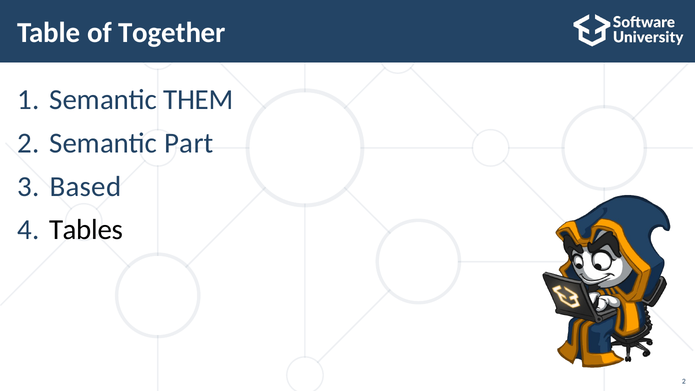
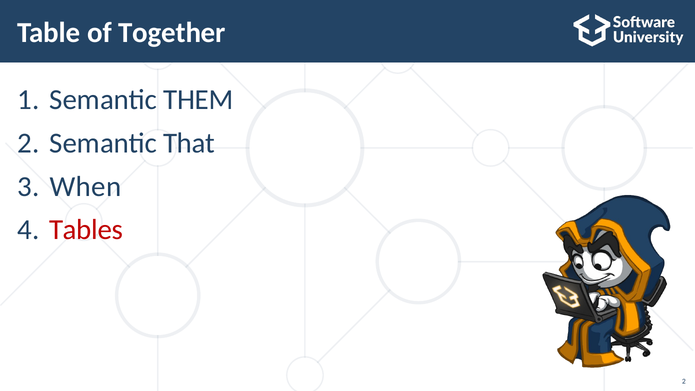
Part: Part -> That (189, 143)
Based: Based -> When (85, 186)
Tables colour: black -> red (86, 230)
